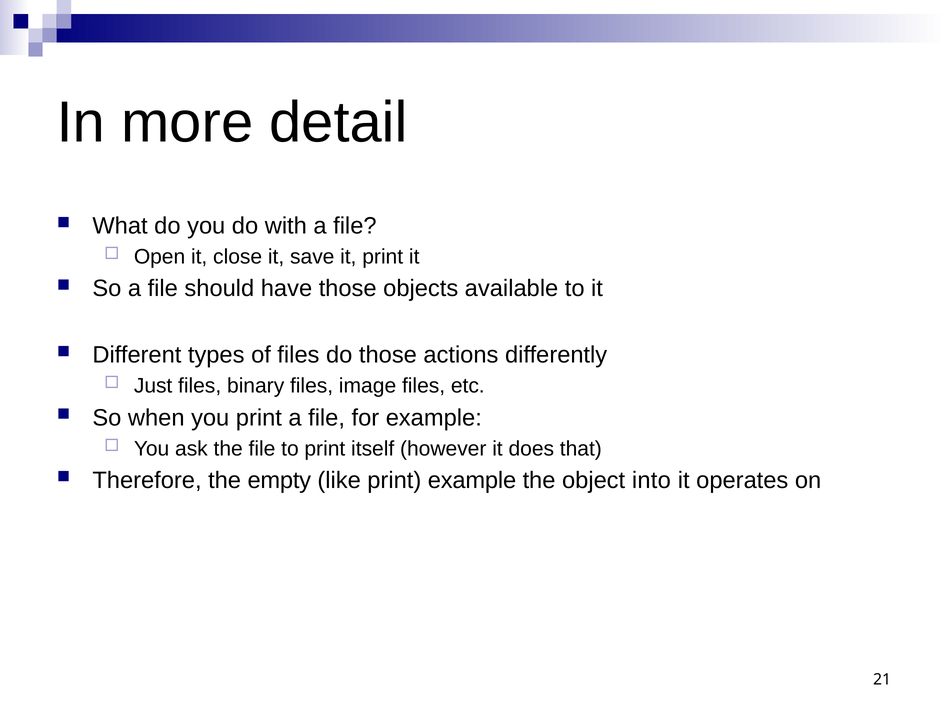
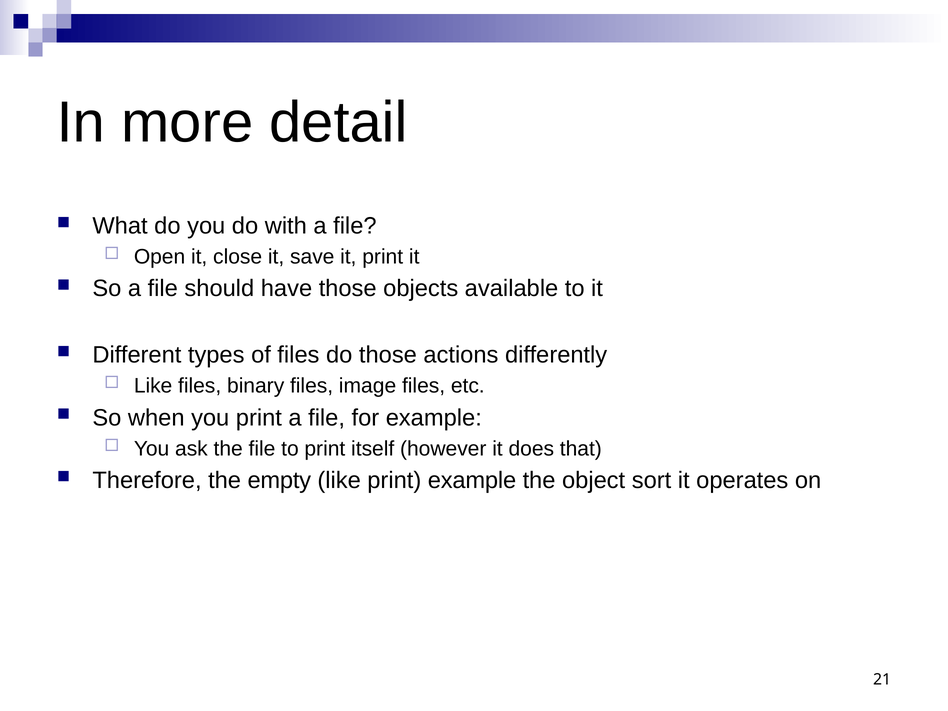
Just: Just -> Like (153, 386)
into: into -> sort (652, 480)
